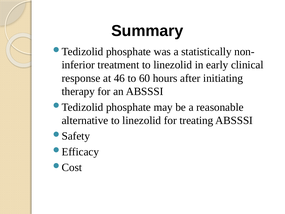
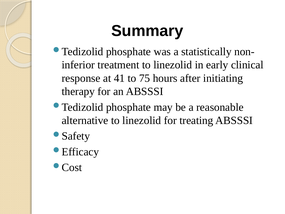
46: 46 -> 41 (119, 78)
60: 60 -> 75 (145, 78)
